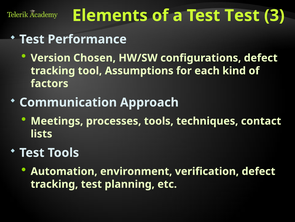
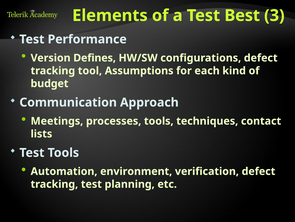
Test Test: Test -> Best (242, 15)
Chosen: Chosen -> Defines (95, 58)
factors: factors -> budget (50, 83)
